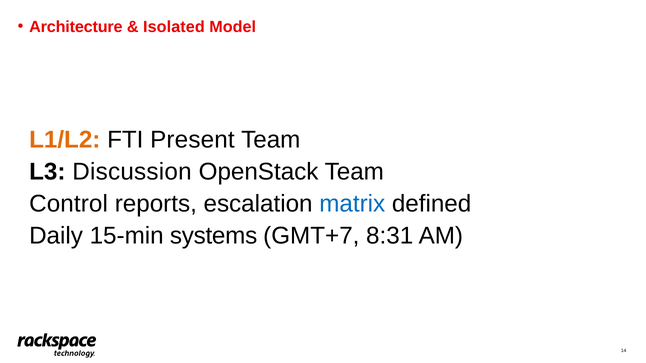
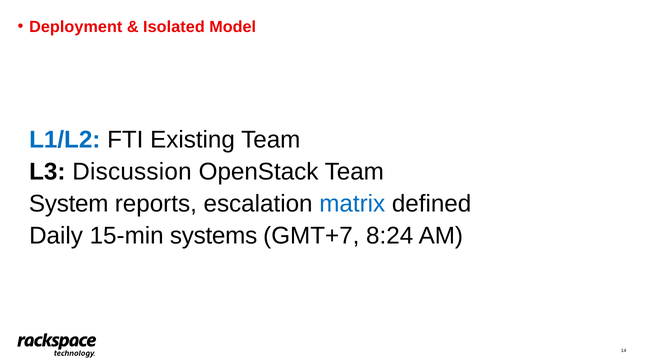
Architecture: Architecture -> Deployment (76, 27)
L1/L2 colour: orange -> blue (65, 140)
Present: Present -> Existing (193, 140)
Control: Control -> System (69, 204)
8:31: 8:31 -> 8:24 (390, 236)
